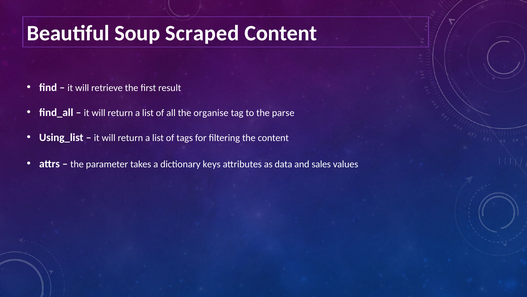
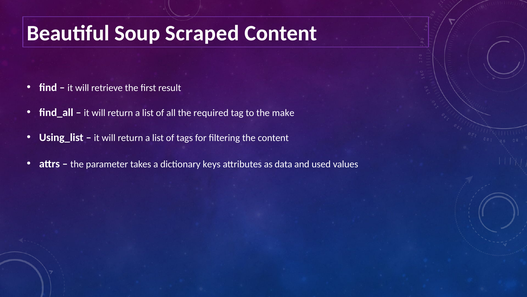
organise: organise -> required (211, 113)
parse: parse -> make (283, 113)
sales: sales -> used (321, 164)
